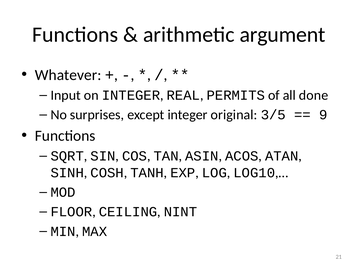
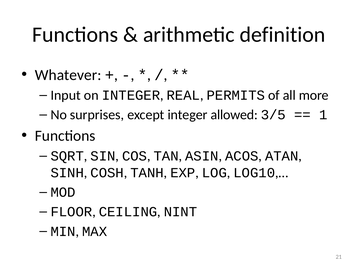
argument: argument -> definition (282, 35)
done: done -> more (314, 95)
original: original -> allowed (234, 115)
9: 9 -> 1 (323, 115)
